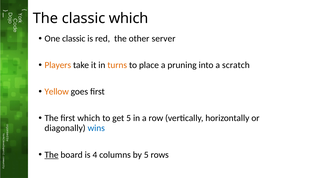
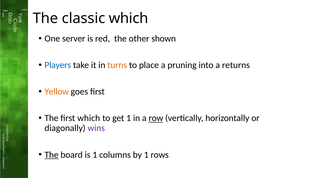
One classic: classic -> server (74, 39)
server: server -> shown (164, 39)
Players colour: orange -> blue (58, 65)
scratch: scratch -> returns (236, 65)
get 5: 5 -> 1 (129, 118)
row underline: none -> present (156, 118)
wins colour: blue -> purple (96, 128)
is 4: 4 -> 1 (95, 155)
by 5: 5 -> 1 (146, 155)
